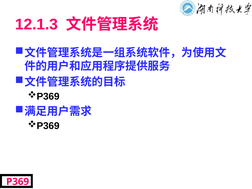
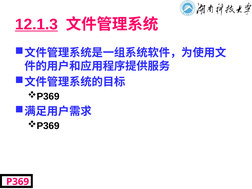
12.1.3 underline: none -> present (36, 24)
